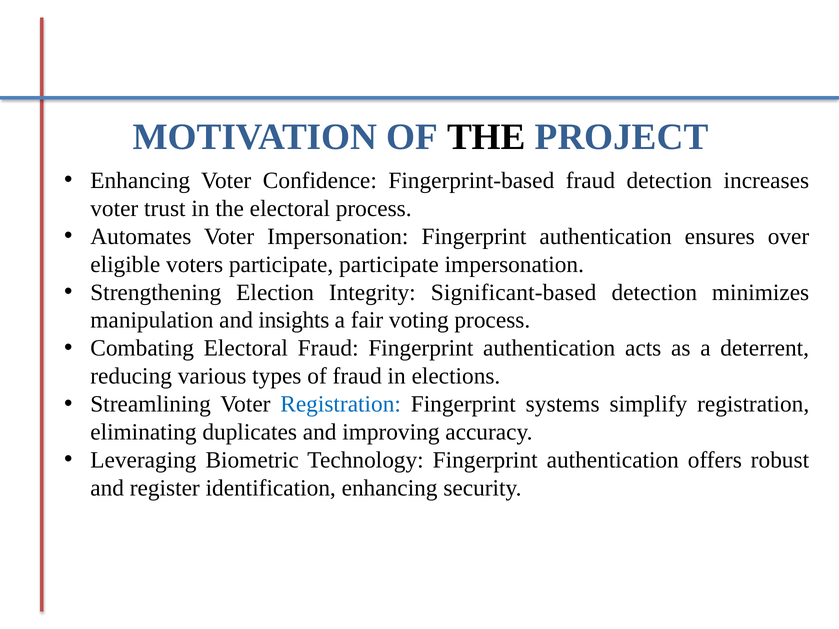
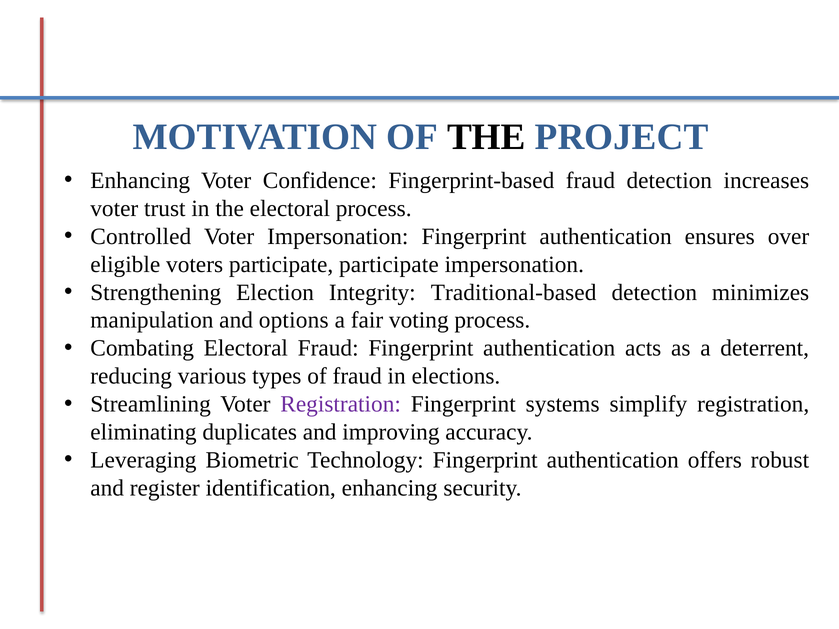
Automates: Automates -> Controlled (141, 236)
Significant-based: Significant-based -> Traditional-based (514, 292)
insights: insights -> options (294, 320)
Registration colour: blue -> purple (341, 404)
